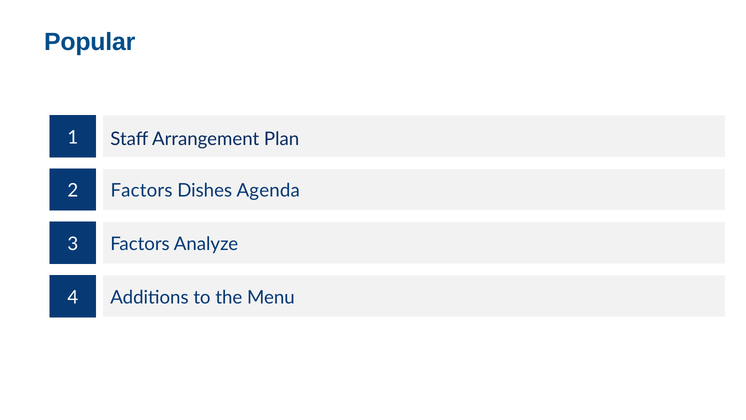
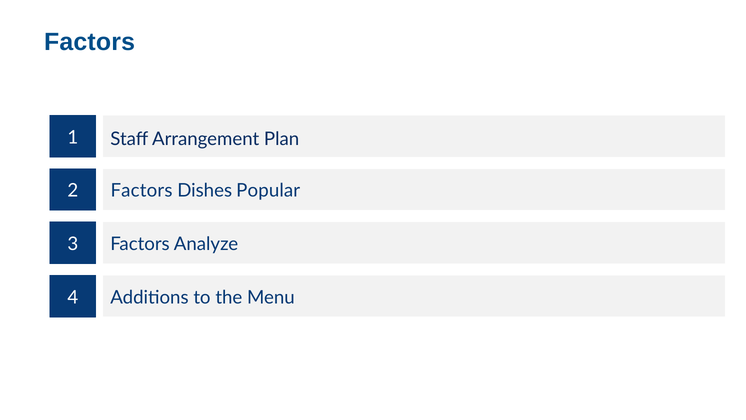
Popular: Popular -> Factors (89, 42)
Agenda: Agenda -> Popular (268, 191)
